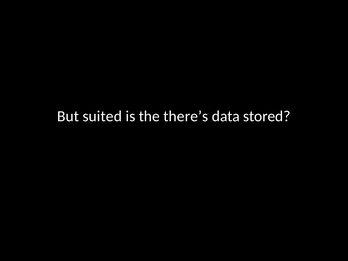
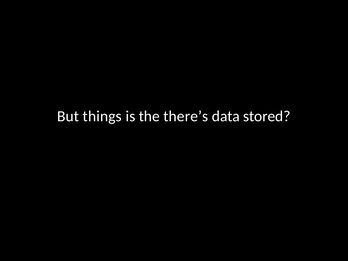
suited: suited -> things (102, 116)
